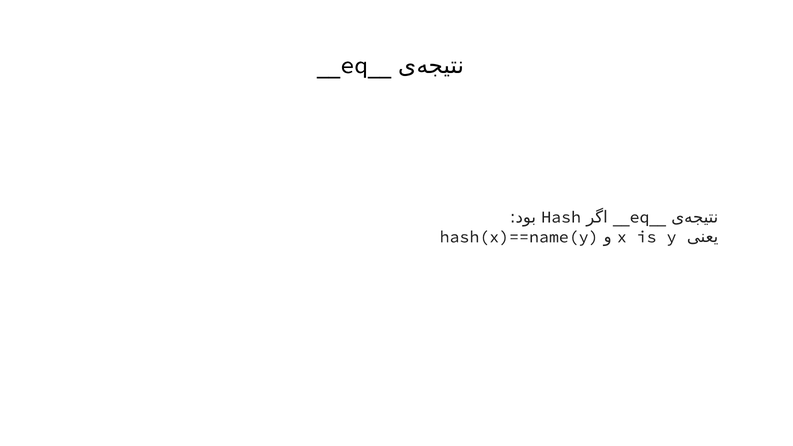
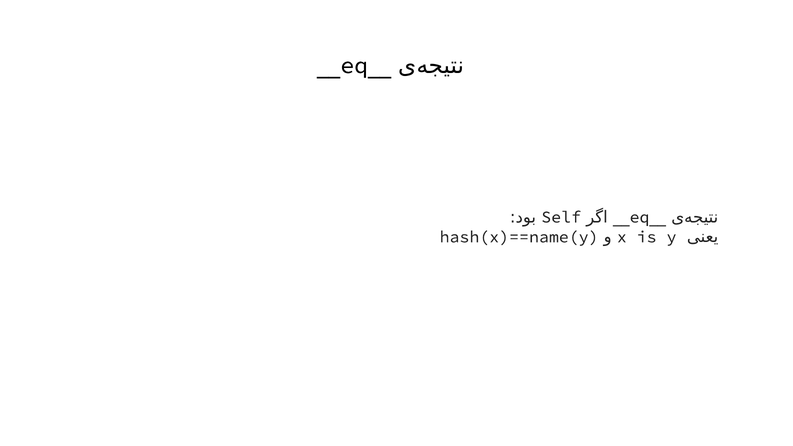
Hash: Hash -> Self (561, 217)
